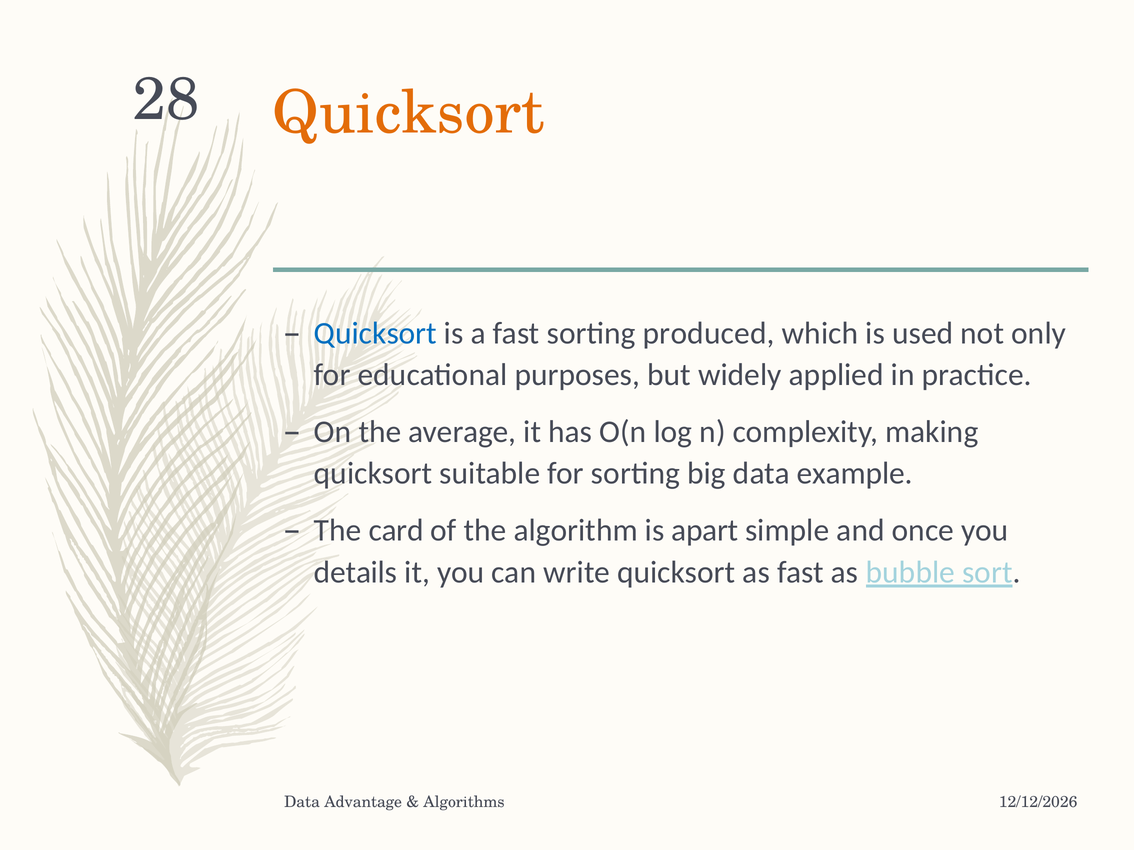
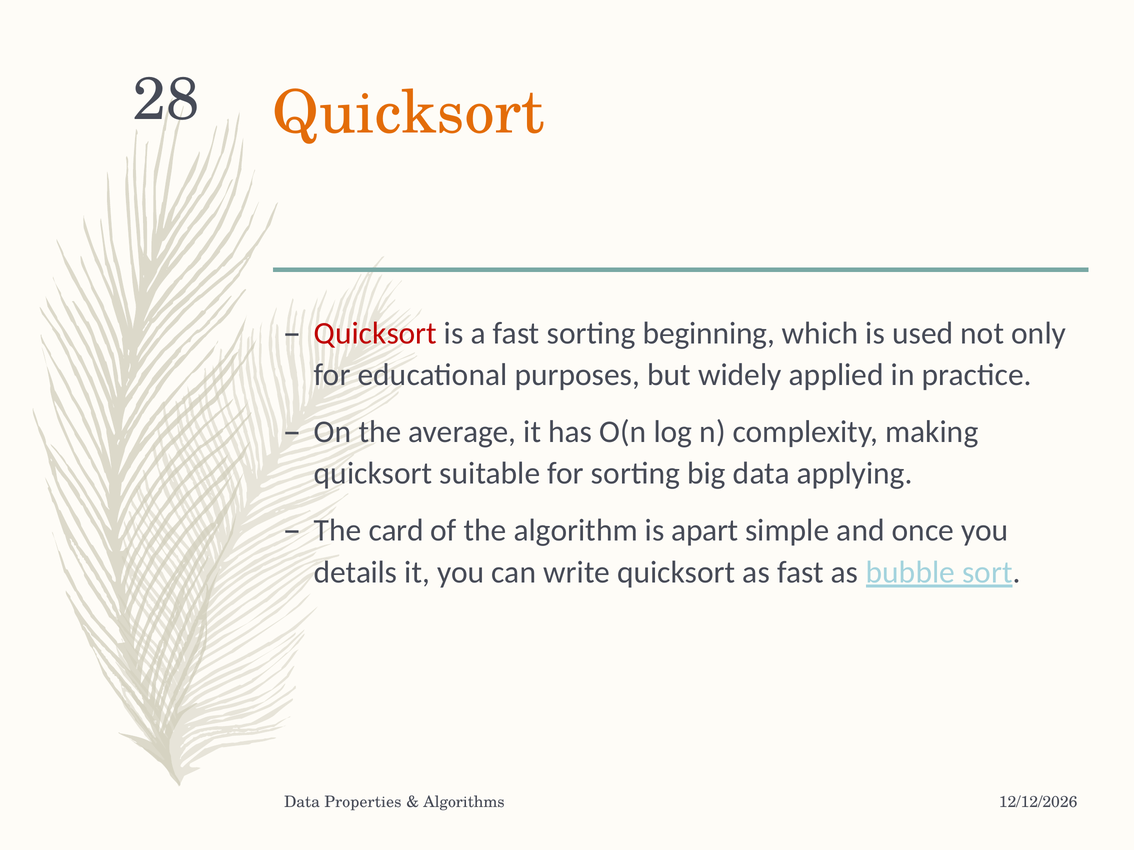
Quicksort colour: blue -> red (375, 333)
produced: produced -> beginning (709, 333)
example: example -> applying (855, 474)
Advantage: Advantage -> Properties (363, 803)
